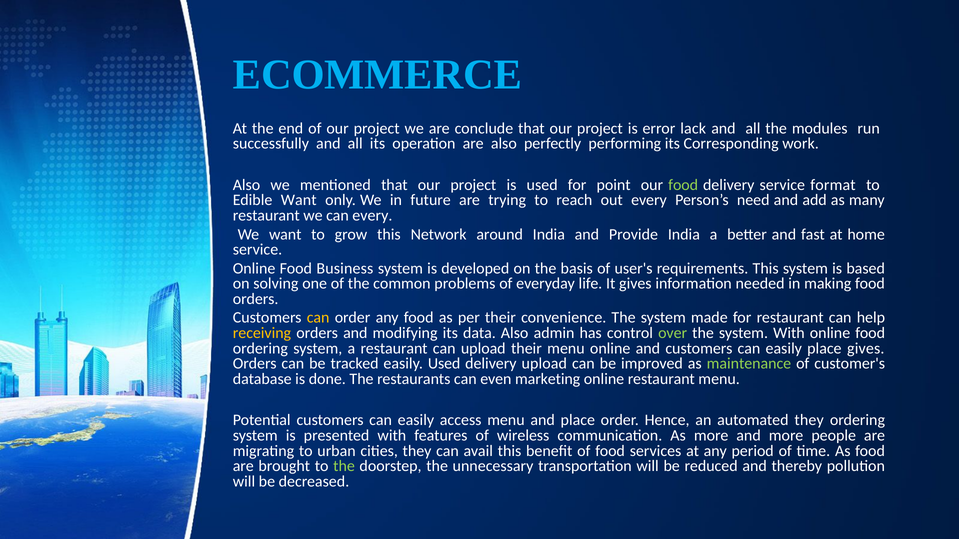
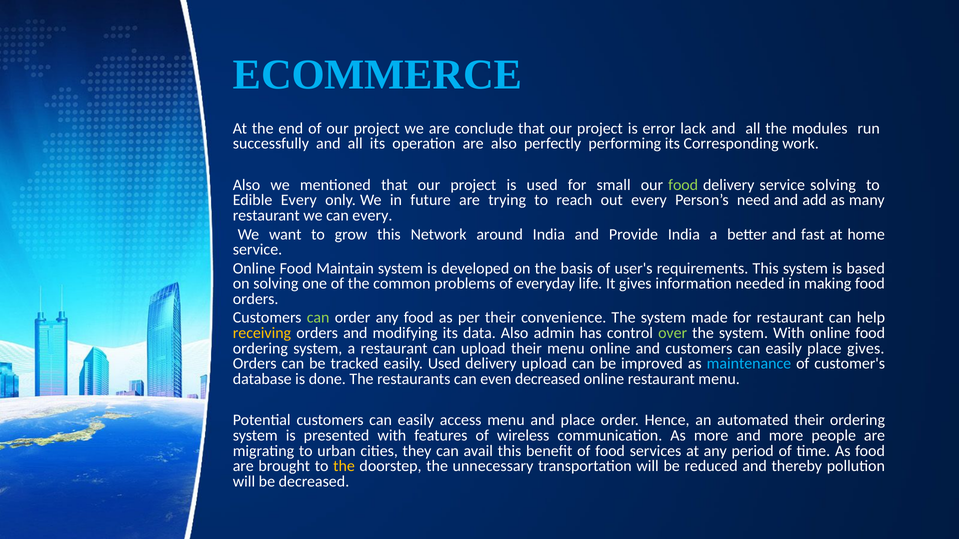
point: point -> small (614, 185)
service format: format -> solving (833, 185)
Edible Want: Want -> Every (299, 200)
Business: Business -> Maintain (345, 268)
can colour: yellow -> light green (318, 318)
maintenance colour: light green -> light blue (749, 364)
even marketing: marketing -> decreased (548, 379)
automated they: they -> their (809, 421)
the colour: light green -> yellow (344, 466)
